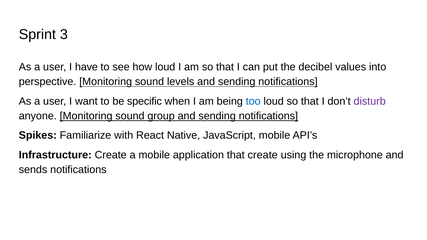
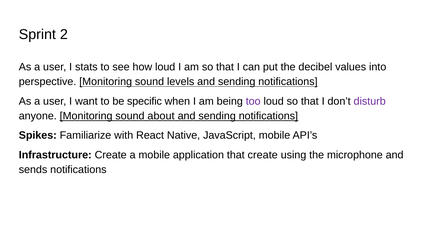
3: 3 -> 2 (64, 35)
have: have -> stats (86, 67)
too colour: blue -> purple (253, 101)
group: group -> about (161, 116)
